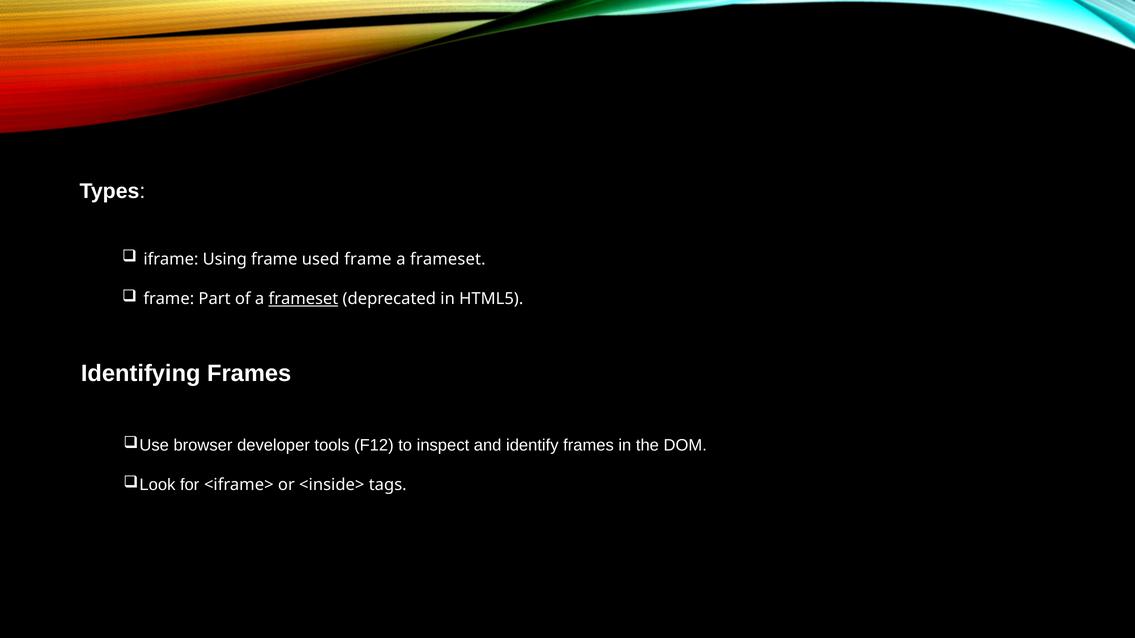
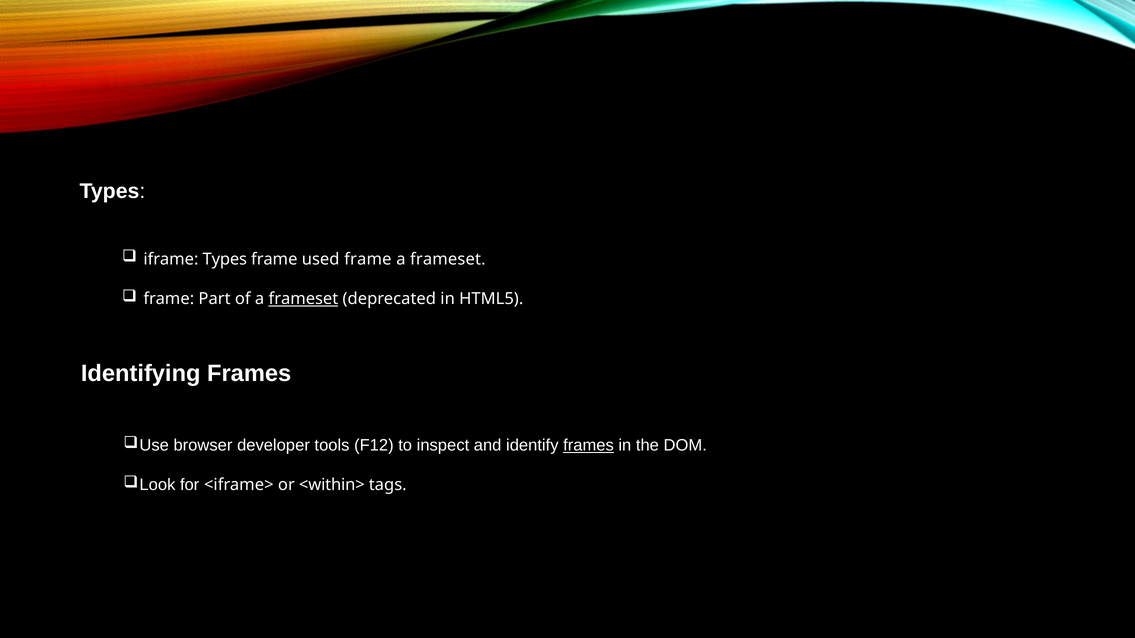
iframe Using: Using -> Types (225, 259)
frames underline: none -> present (588, 446)
<inside>: <inside> -> <within> (332, 485)
